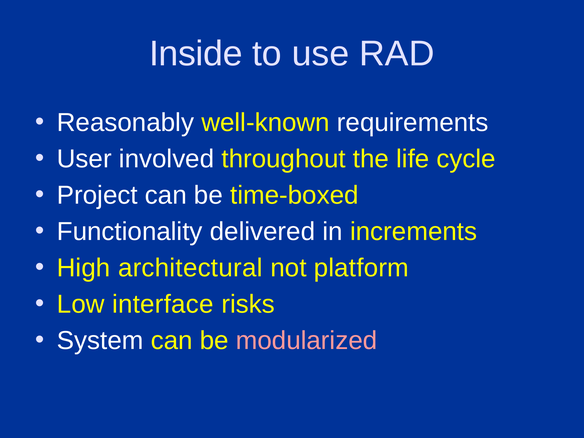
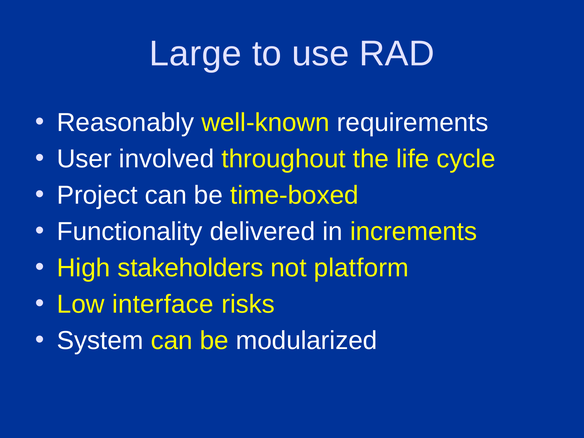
Inside: Inside -> Large (195, 54)
architectural: architectural -> stakeholders (190, 268)
modularized colour: pink -> white (307, 341)
